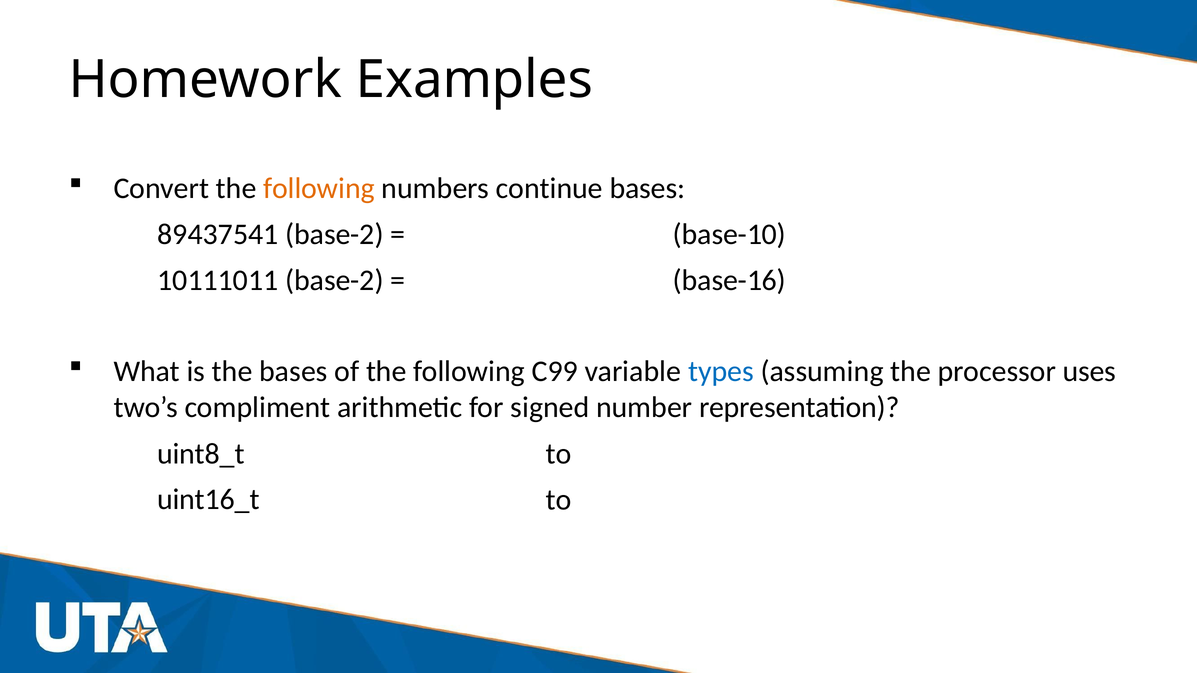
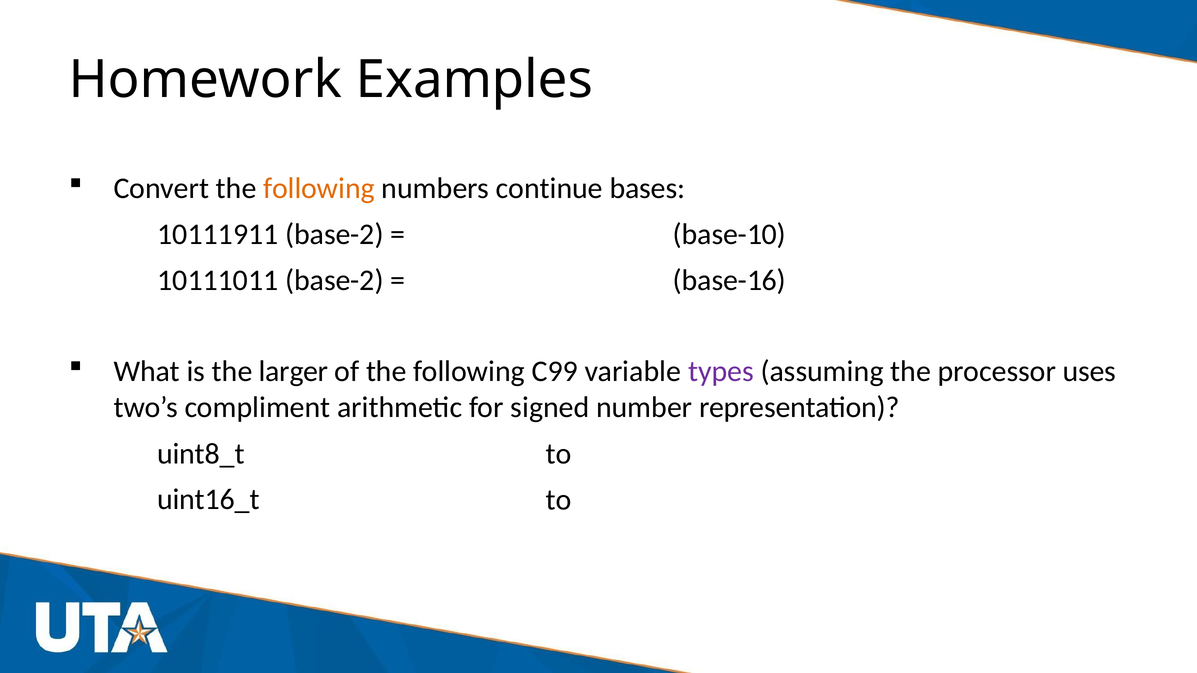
89437541: 89437541 -> 10111911 (218, 235)
the bases: bases -> larger (294, 372)
types colour: blue -> purple (721, 372)
